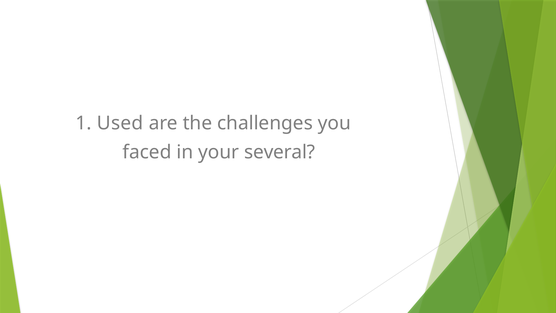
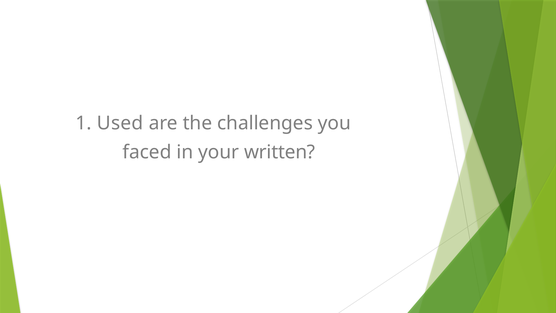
several: several -> written (280, 152)
